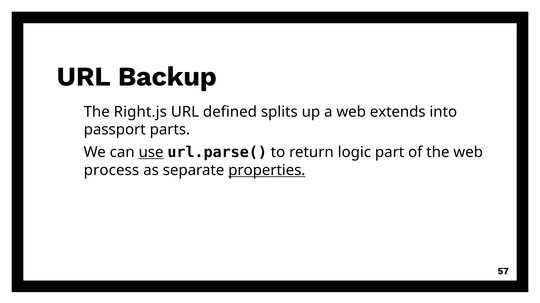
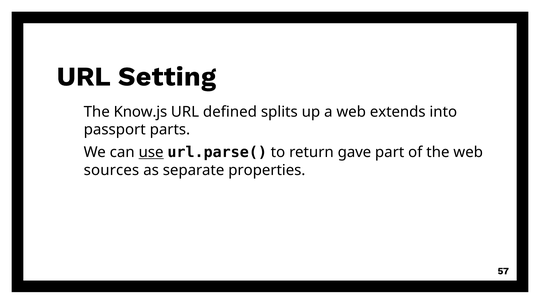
Backup: Backup -> Setting (167, 77)
Right.js: Right.js -> Know.js (140, 112)
logic: logic -> gave (354, 153)
process: process -> sources (111, 171)
properties underline: present -> none (267, 171)
